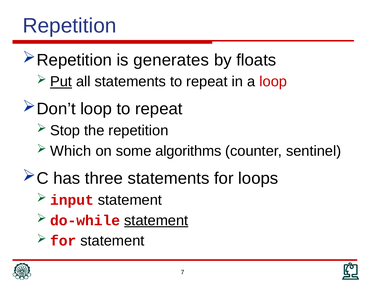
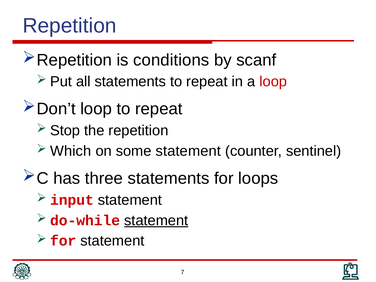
generates: generates -> conditions (171, 60)
floats: floats -> scanf (256, 60)
Put underline: present -> none (61, 82)
some algorithms: algorithms -> statement (188, 151)
